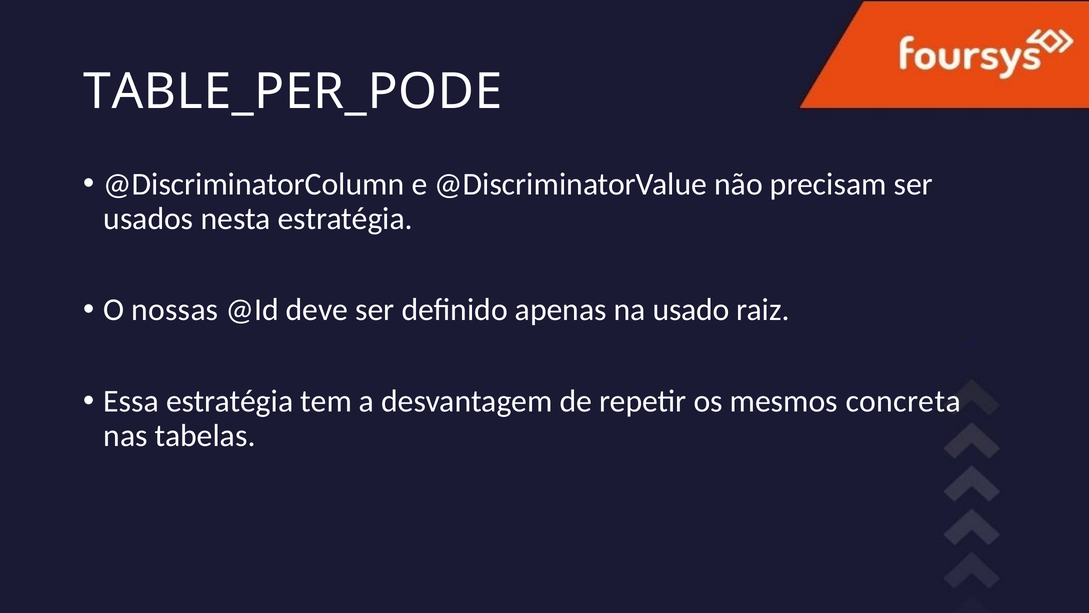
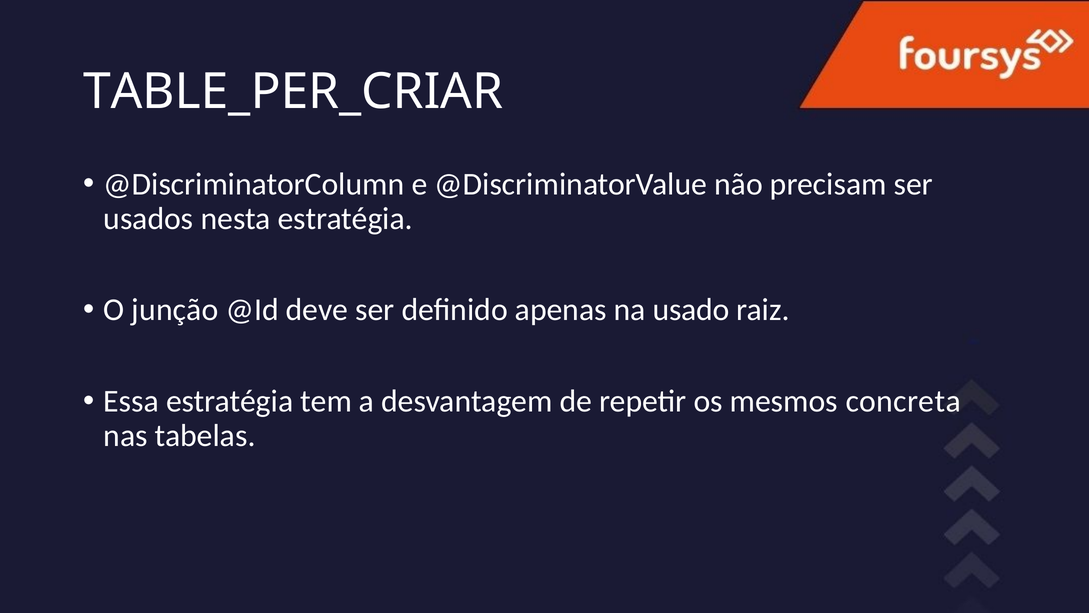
TABLE_PER_PODE: TABLE_PER_PODE -> TABLE_PER_CRIAR (293, 91)
nossas: nossas -> junção (175, 310)
